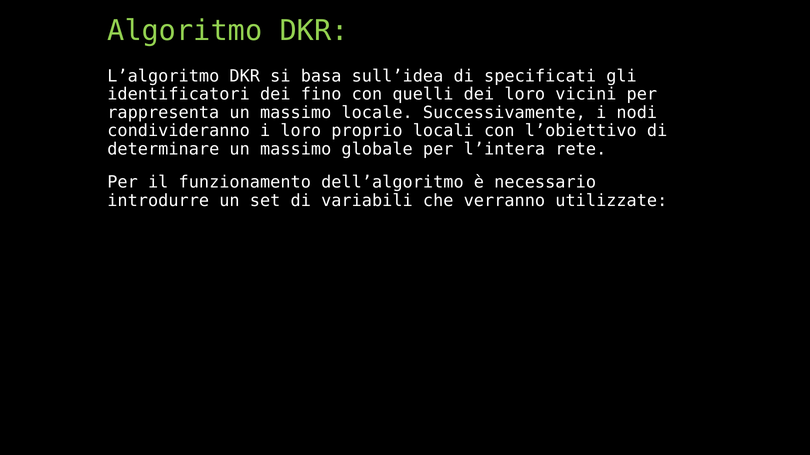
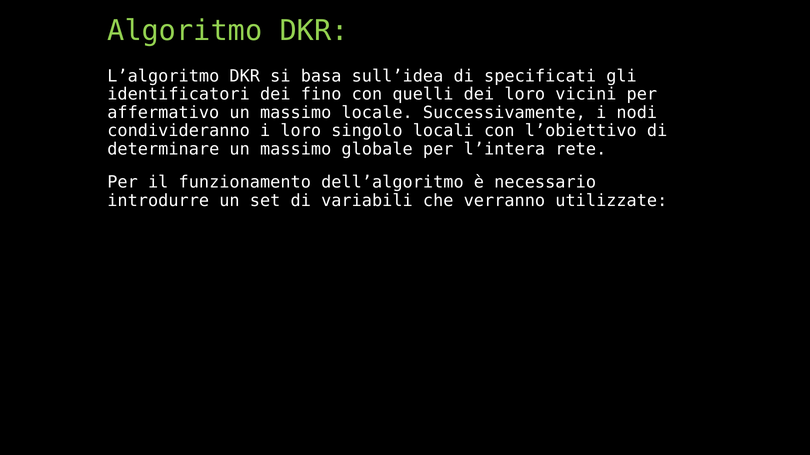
rappresenta: rappresenta -> affermativo (163, 113)
proprio: proprio -> singolo (367, 131)
